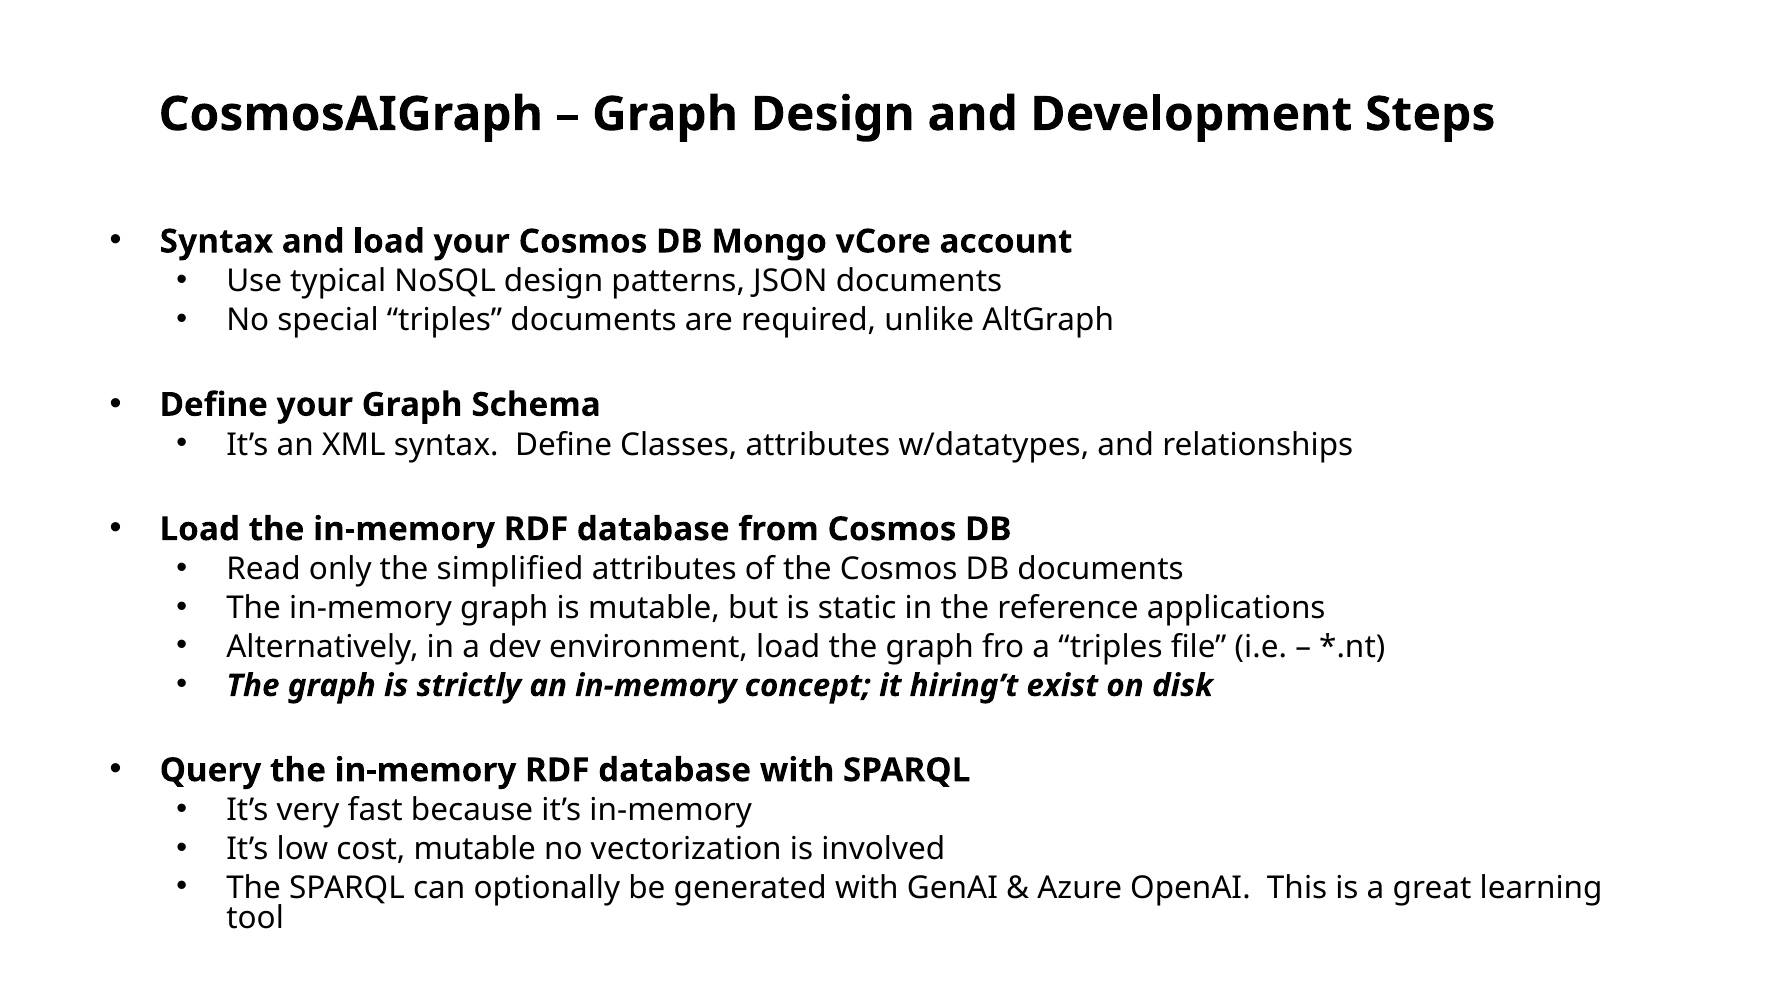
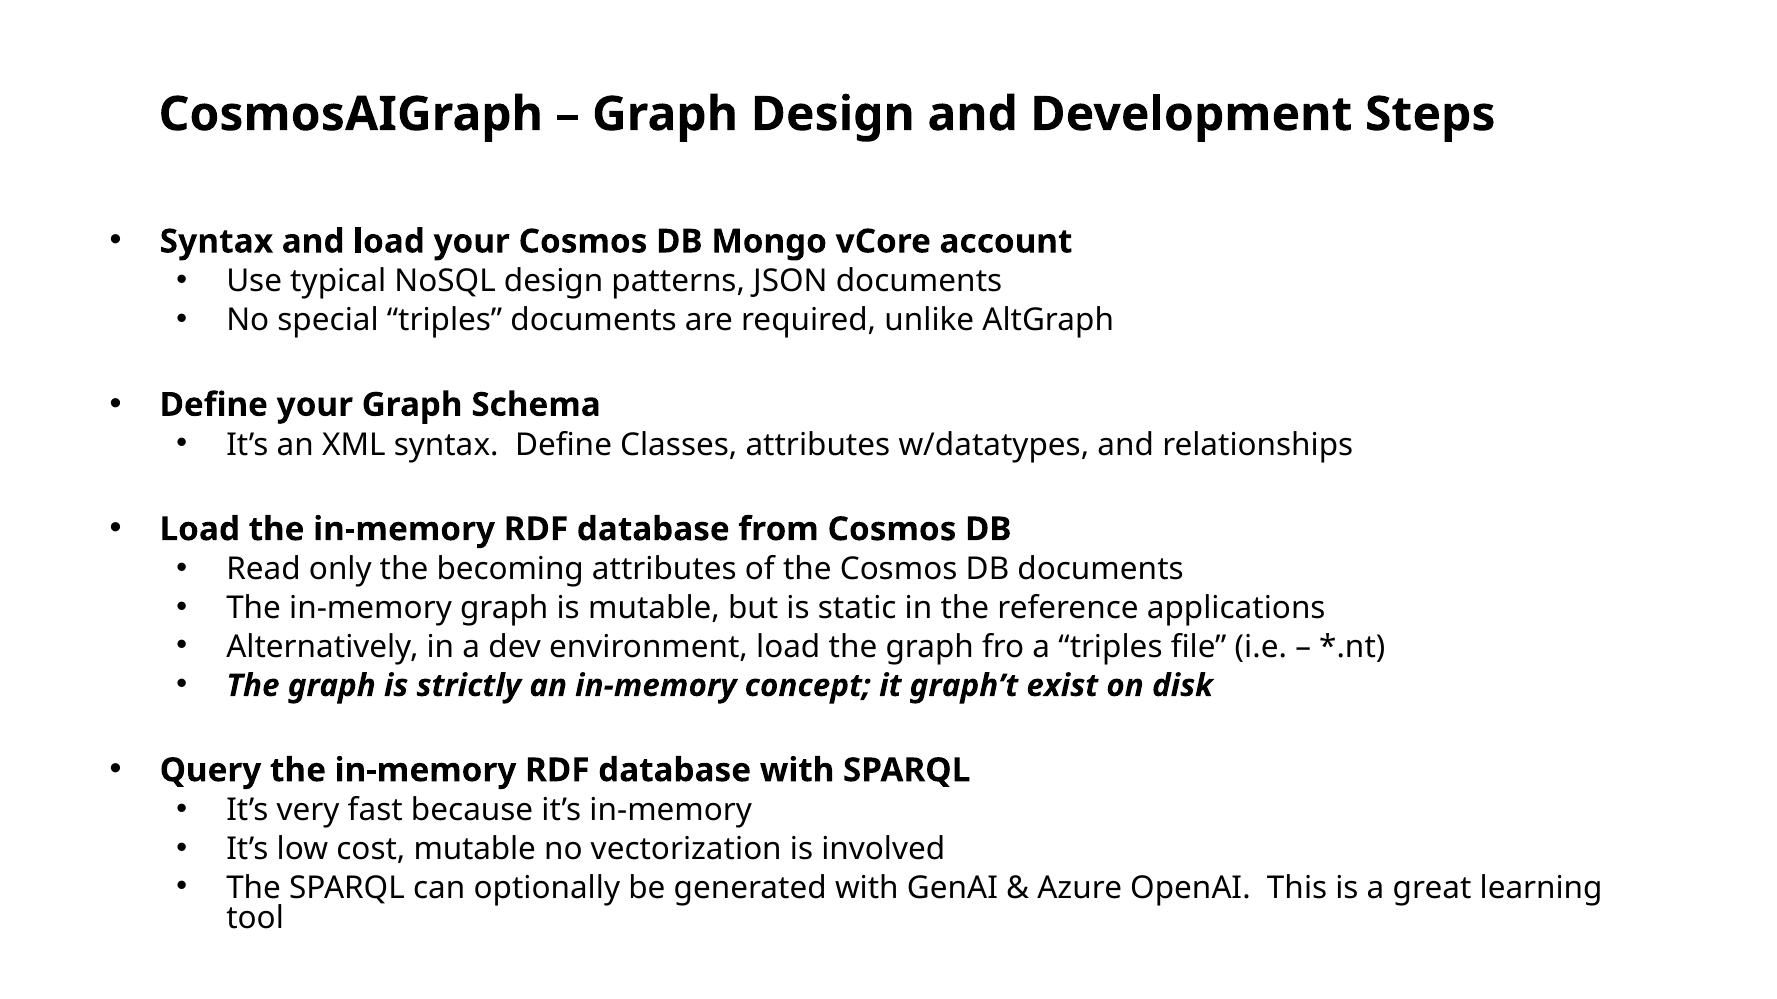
simplified: simplified -> becoming (510, 569)
hiring’t: hiring’t -> graph’t (964, 686)
